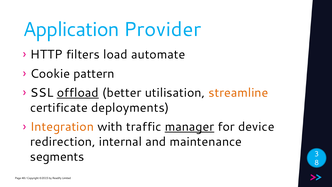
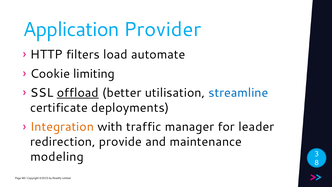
pattern: pattern -> limiting (94, 74)
streamline colour: orange -> blue (238, 93)
manager underline: present -> none (189, 127)
device: device -> leader (256, 127)
internal: internal -> provide (120, 142)
segments: segments -> modeling (57, 157)
